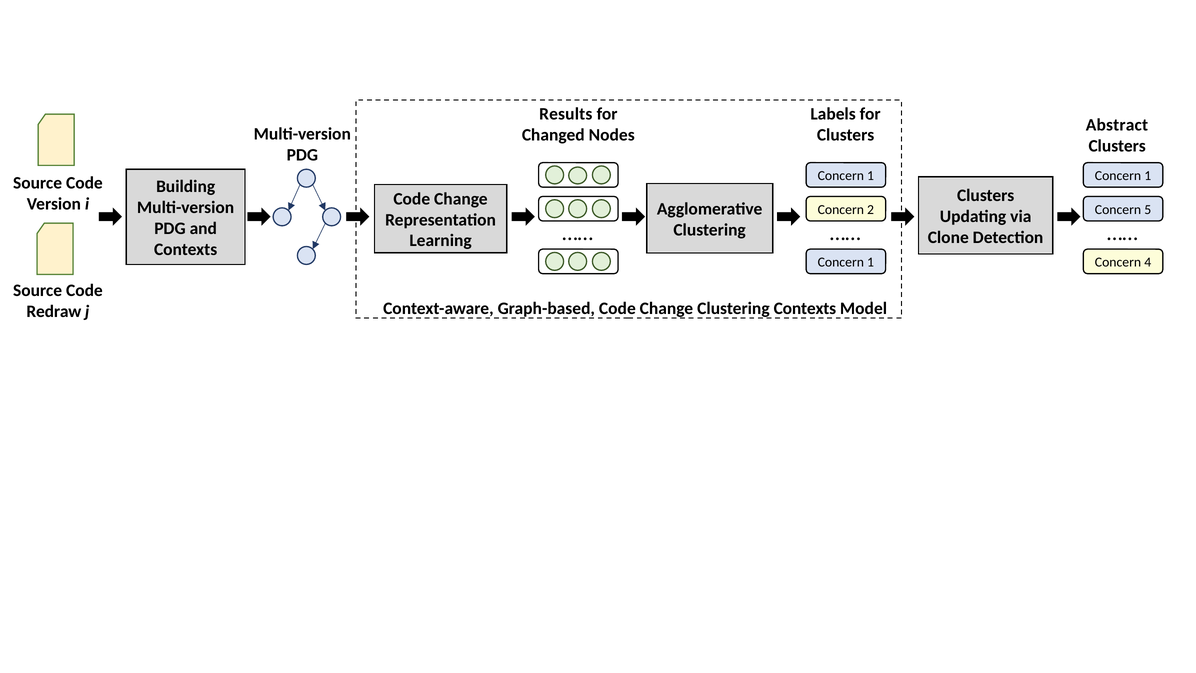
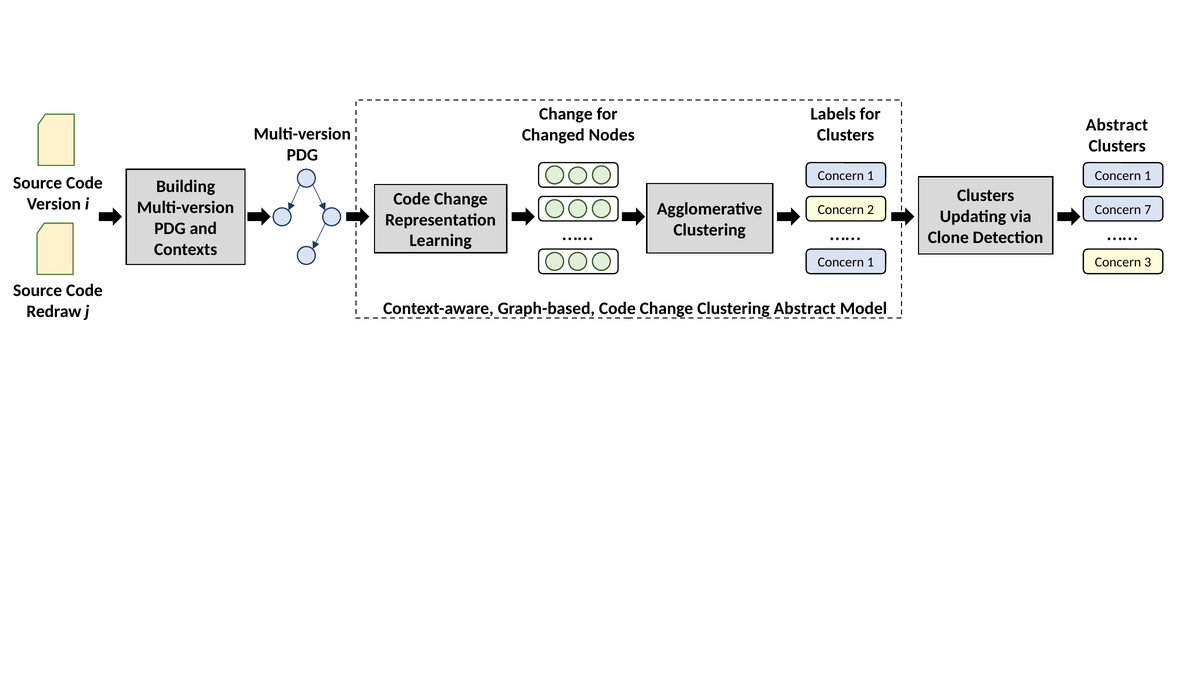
Results: Results -> Change (566, 114)
5: 5 -> 7 (1148, 210)
4: 4 -> 3 (1148, 262)
Clustering Contexts: Contexts -> Abstract (805, 308)
